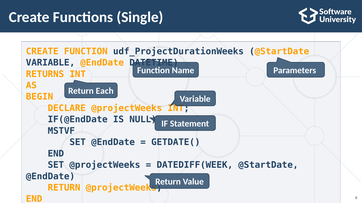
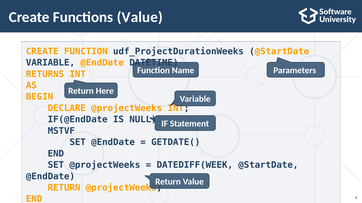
Functions Single: Single -> Value (140, 17)
Each: Each -> Here (105, 91)
